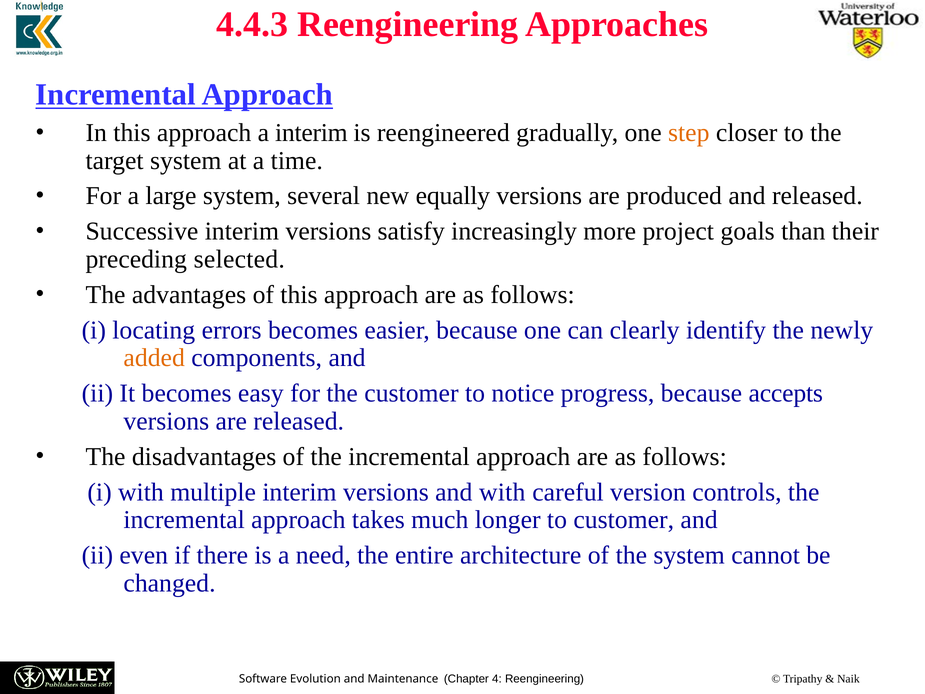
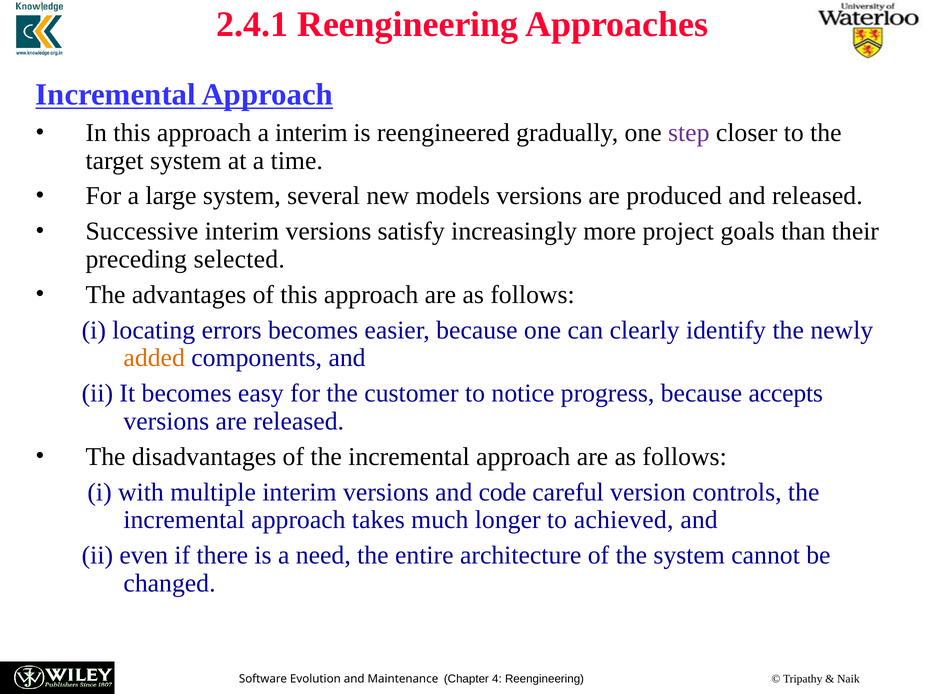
4.4.3: 4.4.3 -> 2.4.1 (252, 24)
step colour: orange -> purple (689, 133)
equally: equally -> models (453, 196)
and with: with -> code (503, 492)
to customer: customer -> achieved (624, 520)
